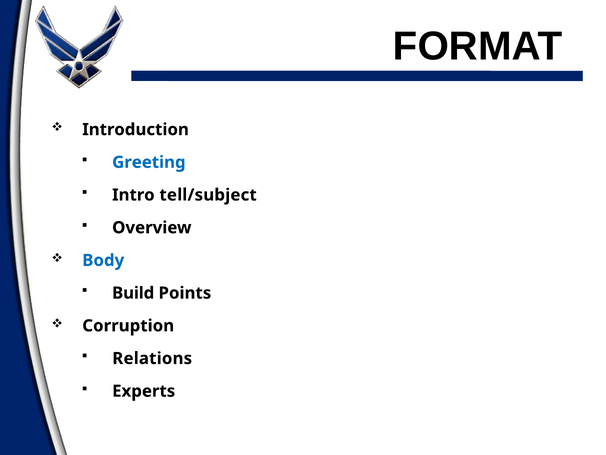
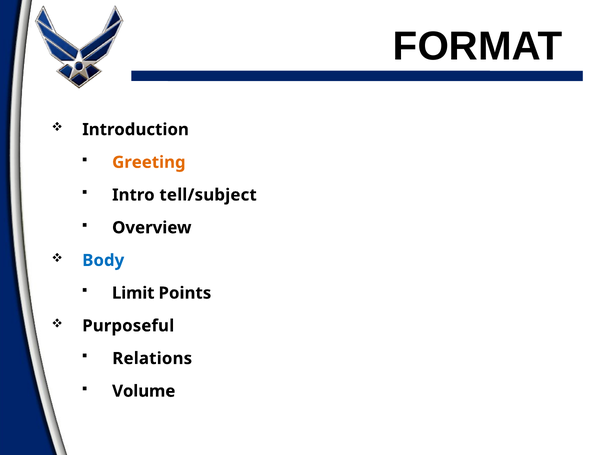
Greeting colour: blue -> orange (149, 162)
Build: Build -> Limit (133, 293)
Corruption: Corruption -> Purposeful (128, 325)
Experts: Experts -> Volume (144, 391)
